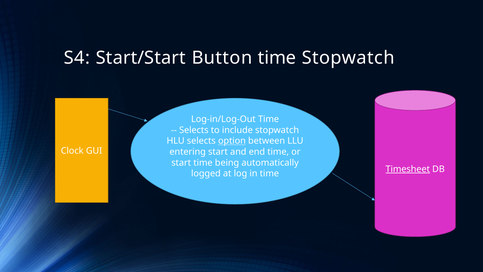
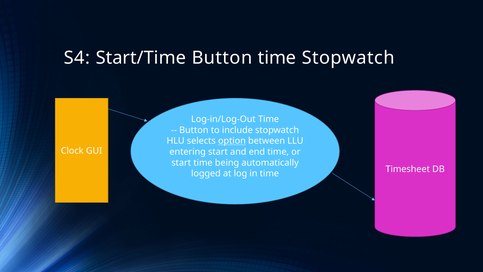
Start/Start: Start/Start -> Start/Time (141, 58)
Selects: Selects -> Button (194, 130)
Timesheet underline: present -> none (408, 169)
